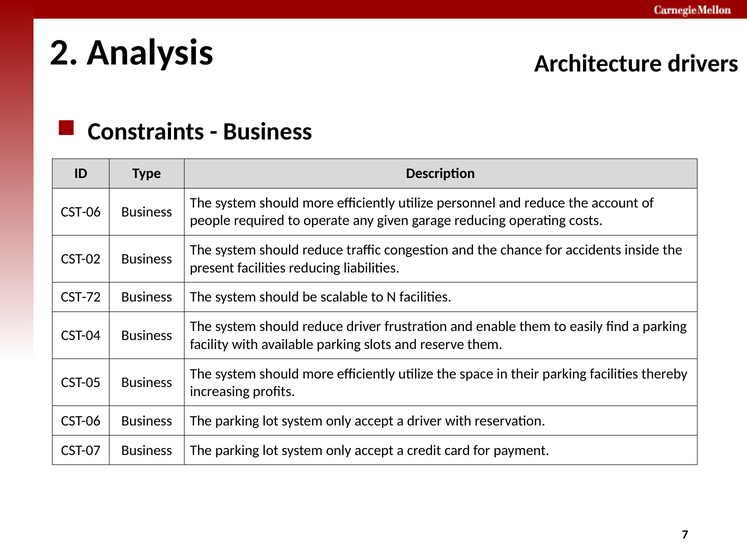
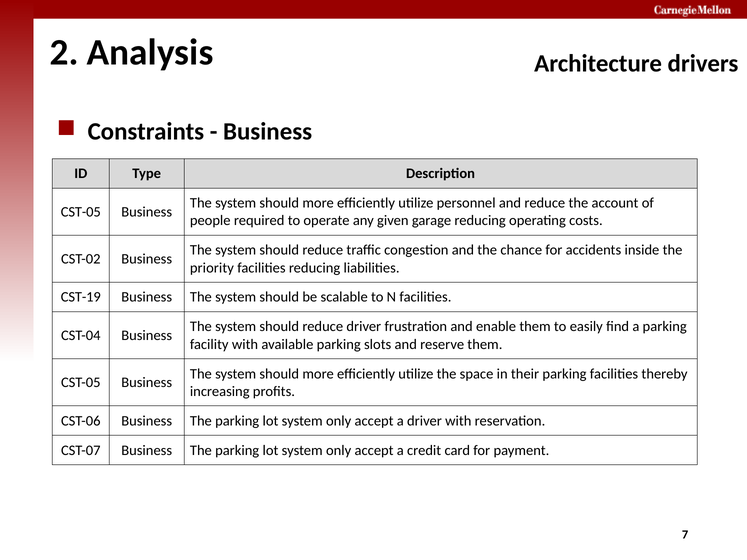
CST-06: CST-06 -> CST-05 (81, 212)
present: present -> priority (212, 268)
CST-72: CST-72 -> CST-19 (81, 297)
